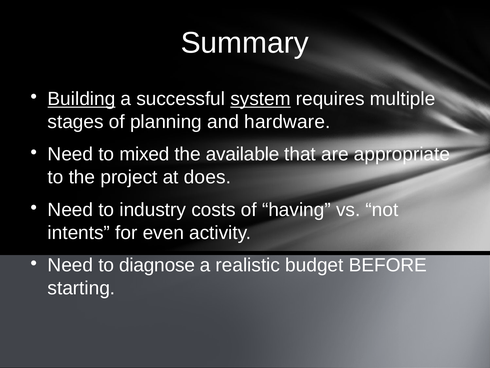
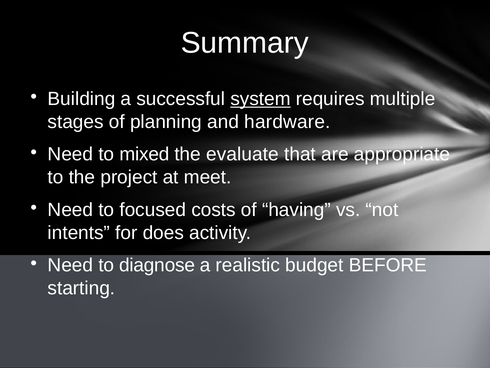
Building underline: present -> none (81, 99)
available: available -> evaluate (242, 154)
does: does -> meet (208, 177)
industry: industry -> focused (153, 210)
even: even -> does (163, 232)
